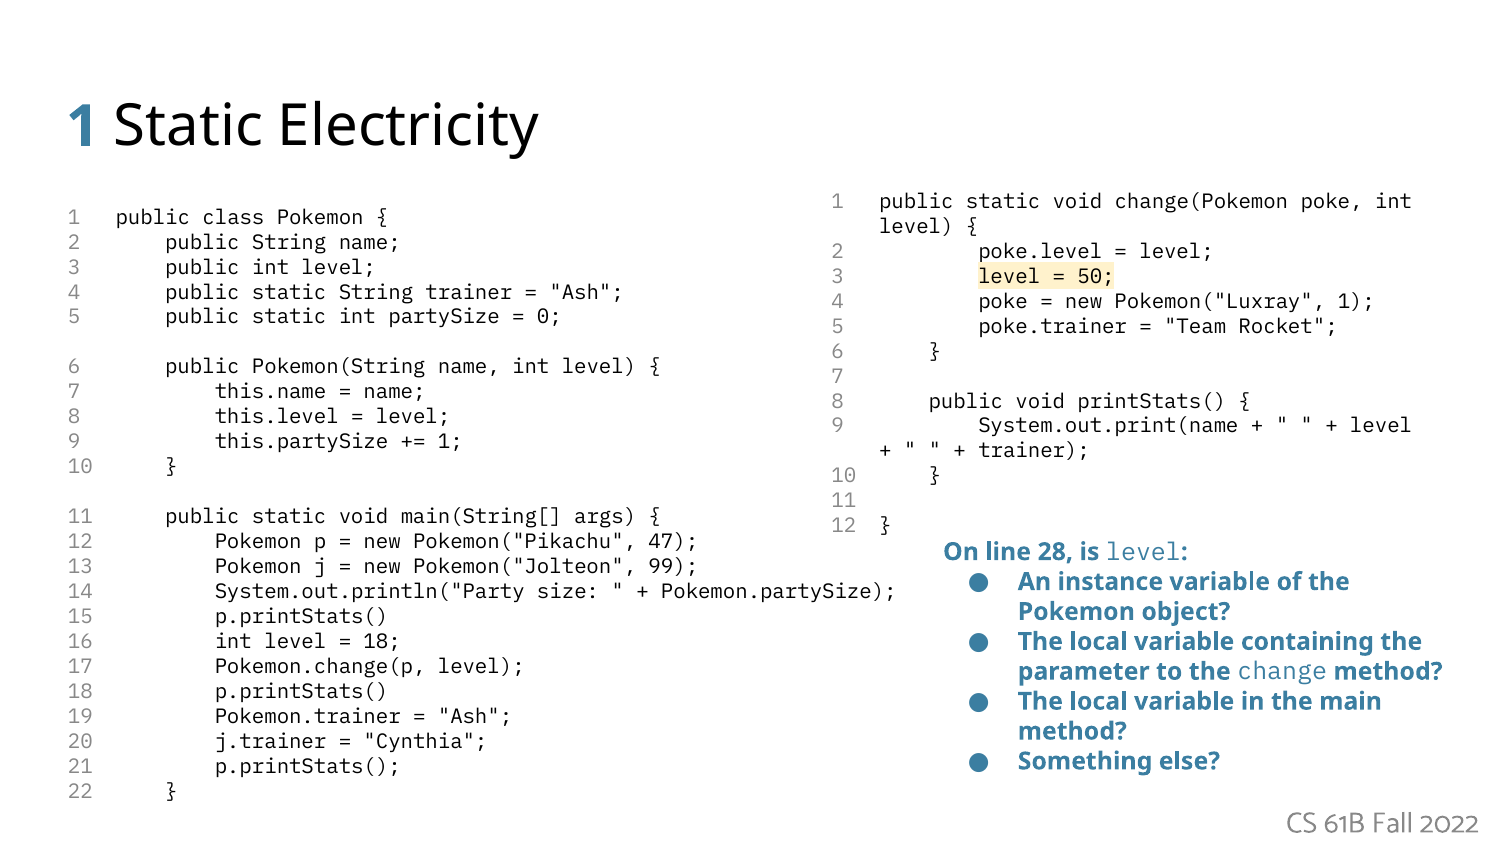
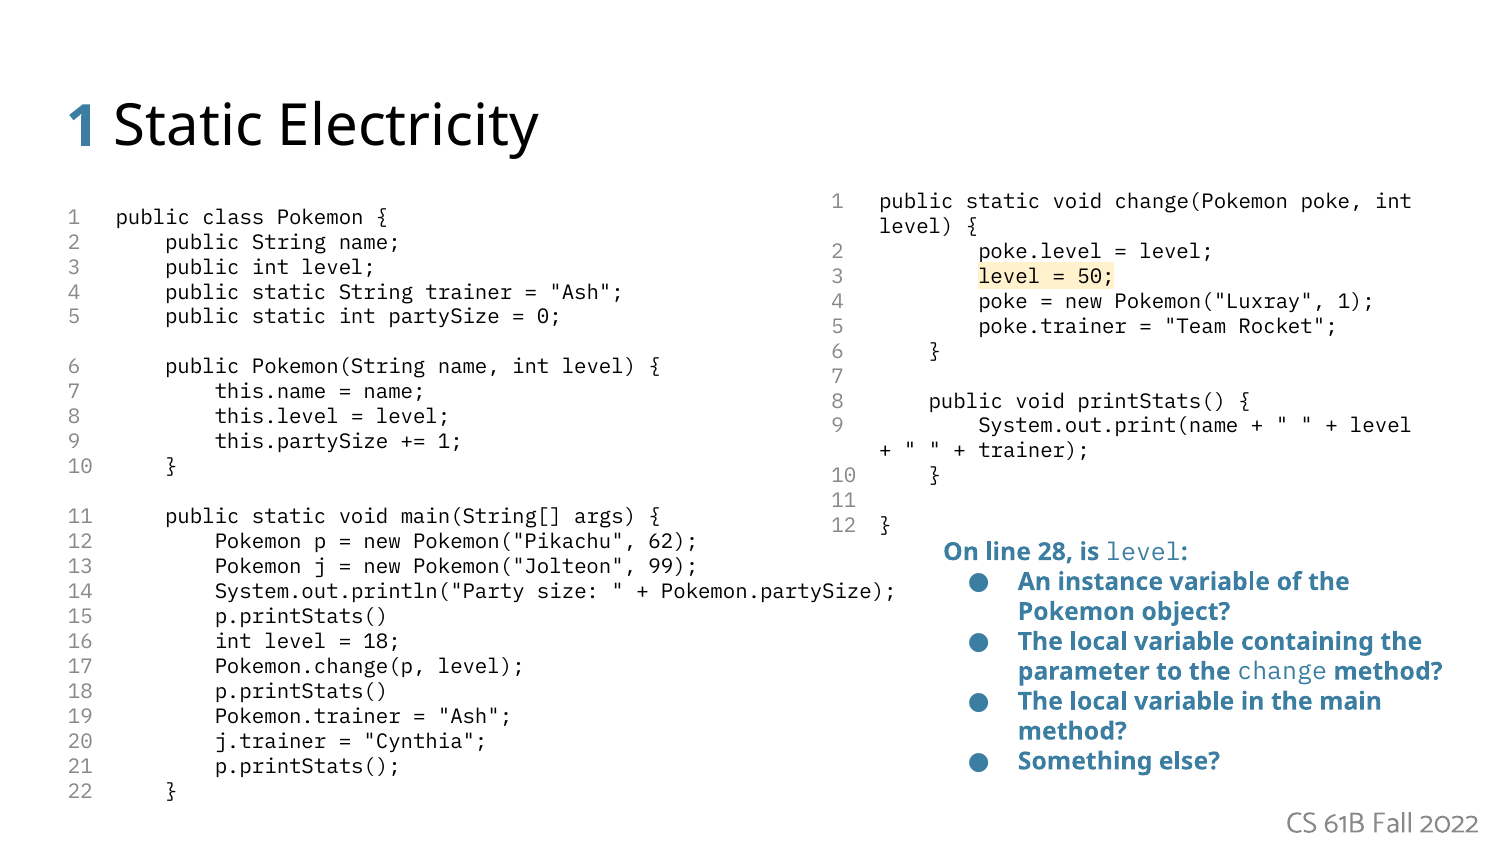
47: 47 -> 62 (673, 541)
